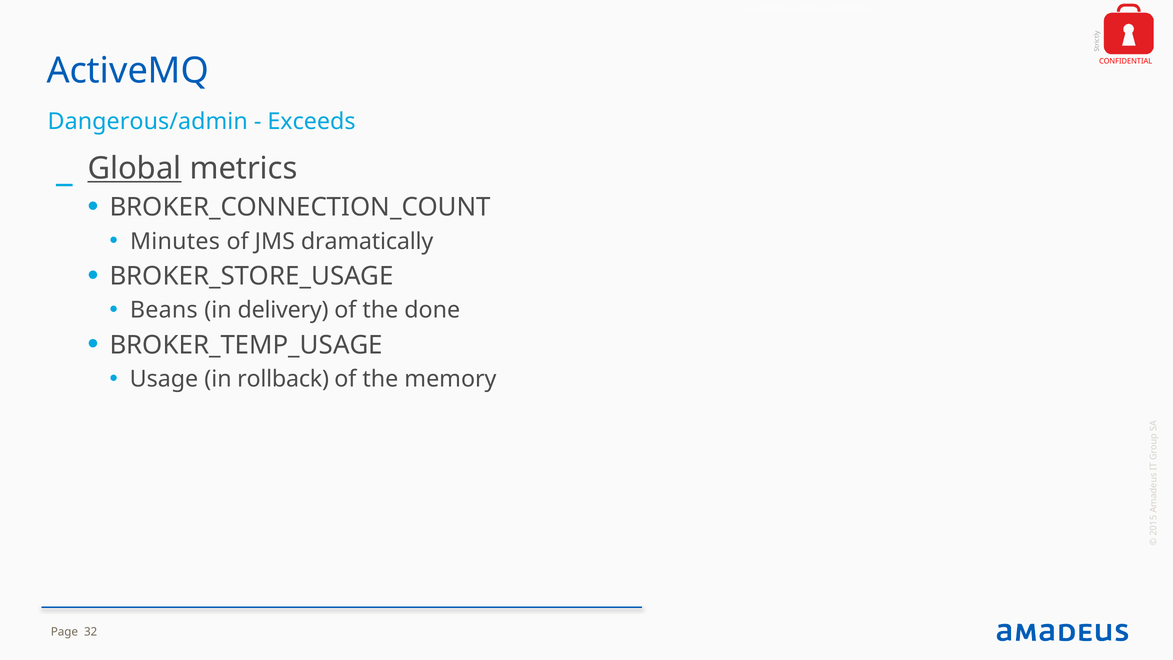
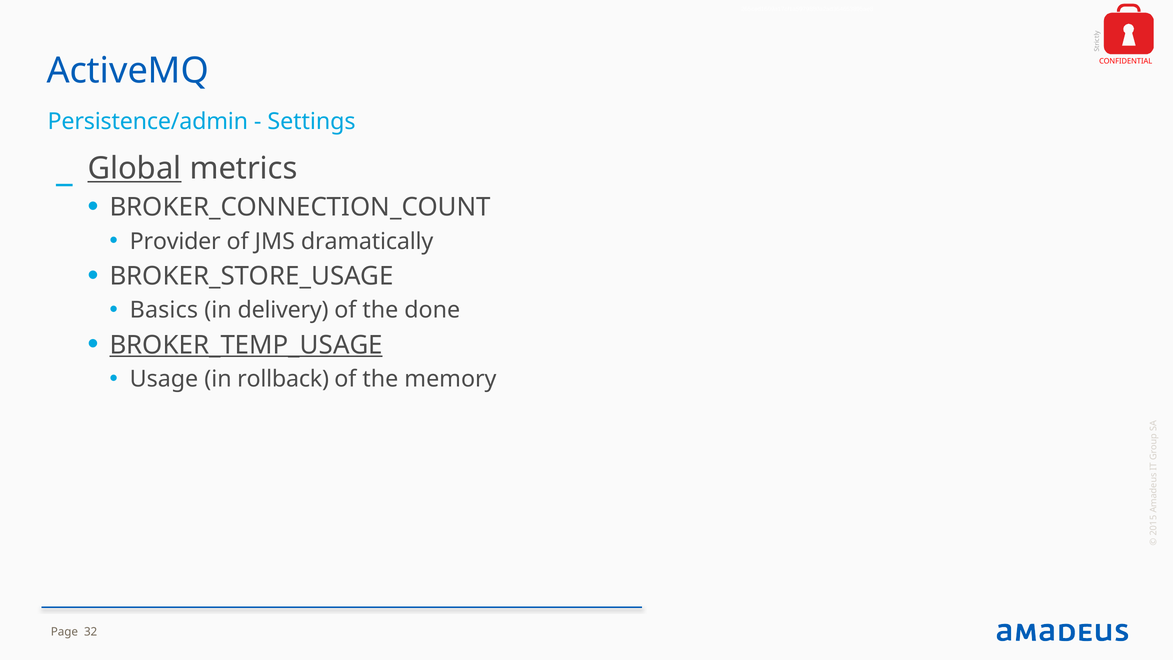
Dangerous/admin: Dangerous/admin -> Persistence/admin (148, 122)
Exceeds: Exceeds -> Settings (312, 122)
Minutes: Minutes -> Provider (175, 241)
Beans: Beans -> Basics (164, 310)
BROKER_TEMP_USAGE underline: none -> present (246, 345)
